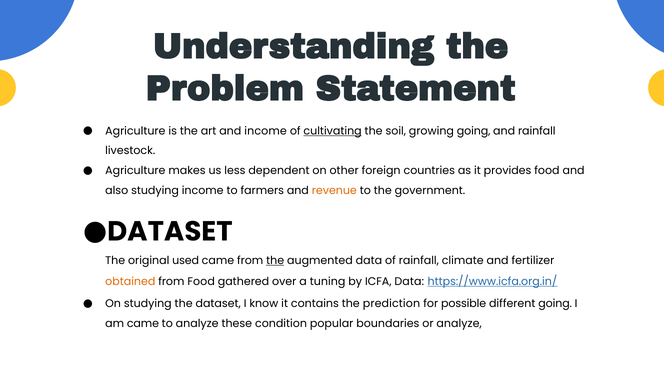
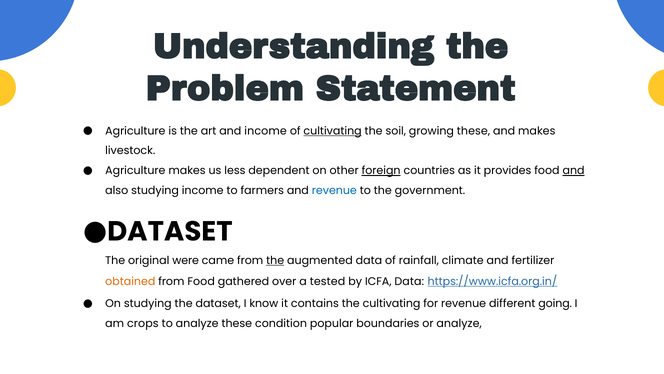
growing going: going -> these (473, 131)
and rainfall: rainfall -> makes (537, 131)
foreign underline: none -> present (381, 171)
and underline: none -> present (574, 171)
revenue colour: orange -> blue (334, 190)
used: used -> were (186, 260)
tuning: tuning -> tested (328, 281)
the prediction: prediction -> cultivating (392, 303)
for possible: possible -> revenue (464, 303)
am came: came -> crops (143, 323)
